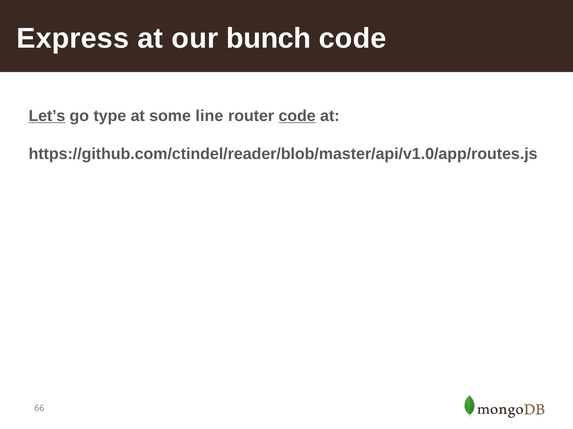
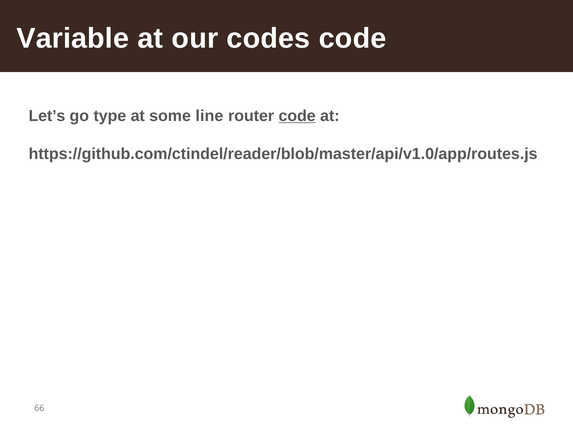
Express: Express -> Variable (73, 38)
bunch: bunch -> codes (268, 38)
Let’s underline: present -> none (47, 116)
